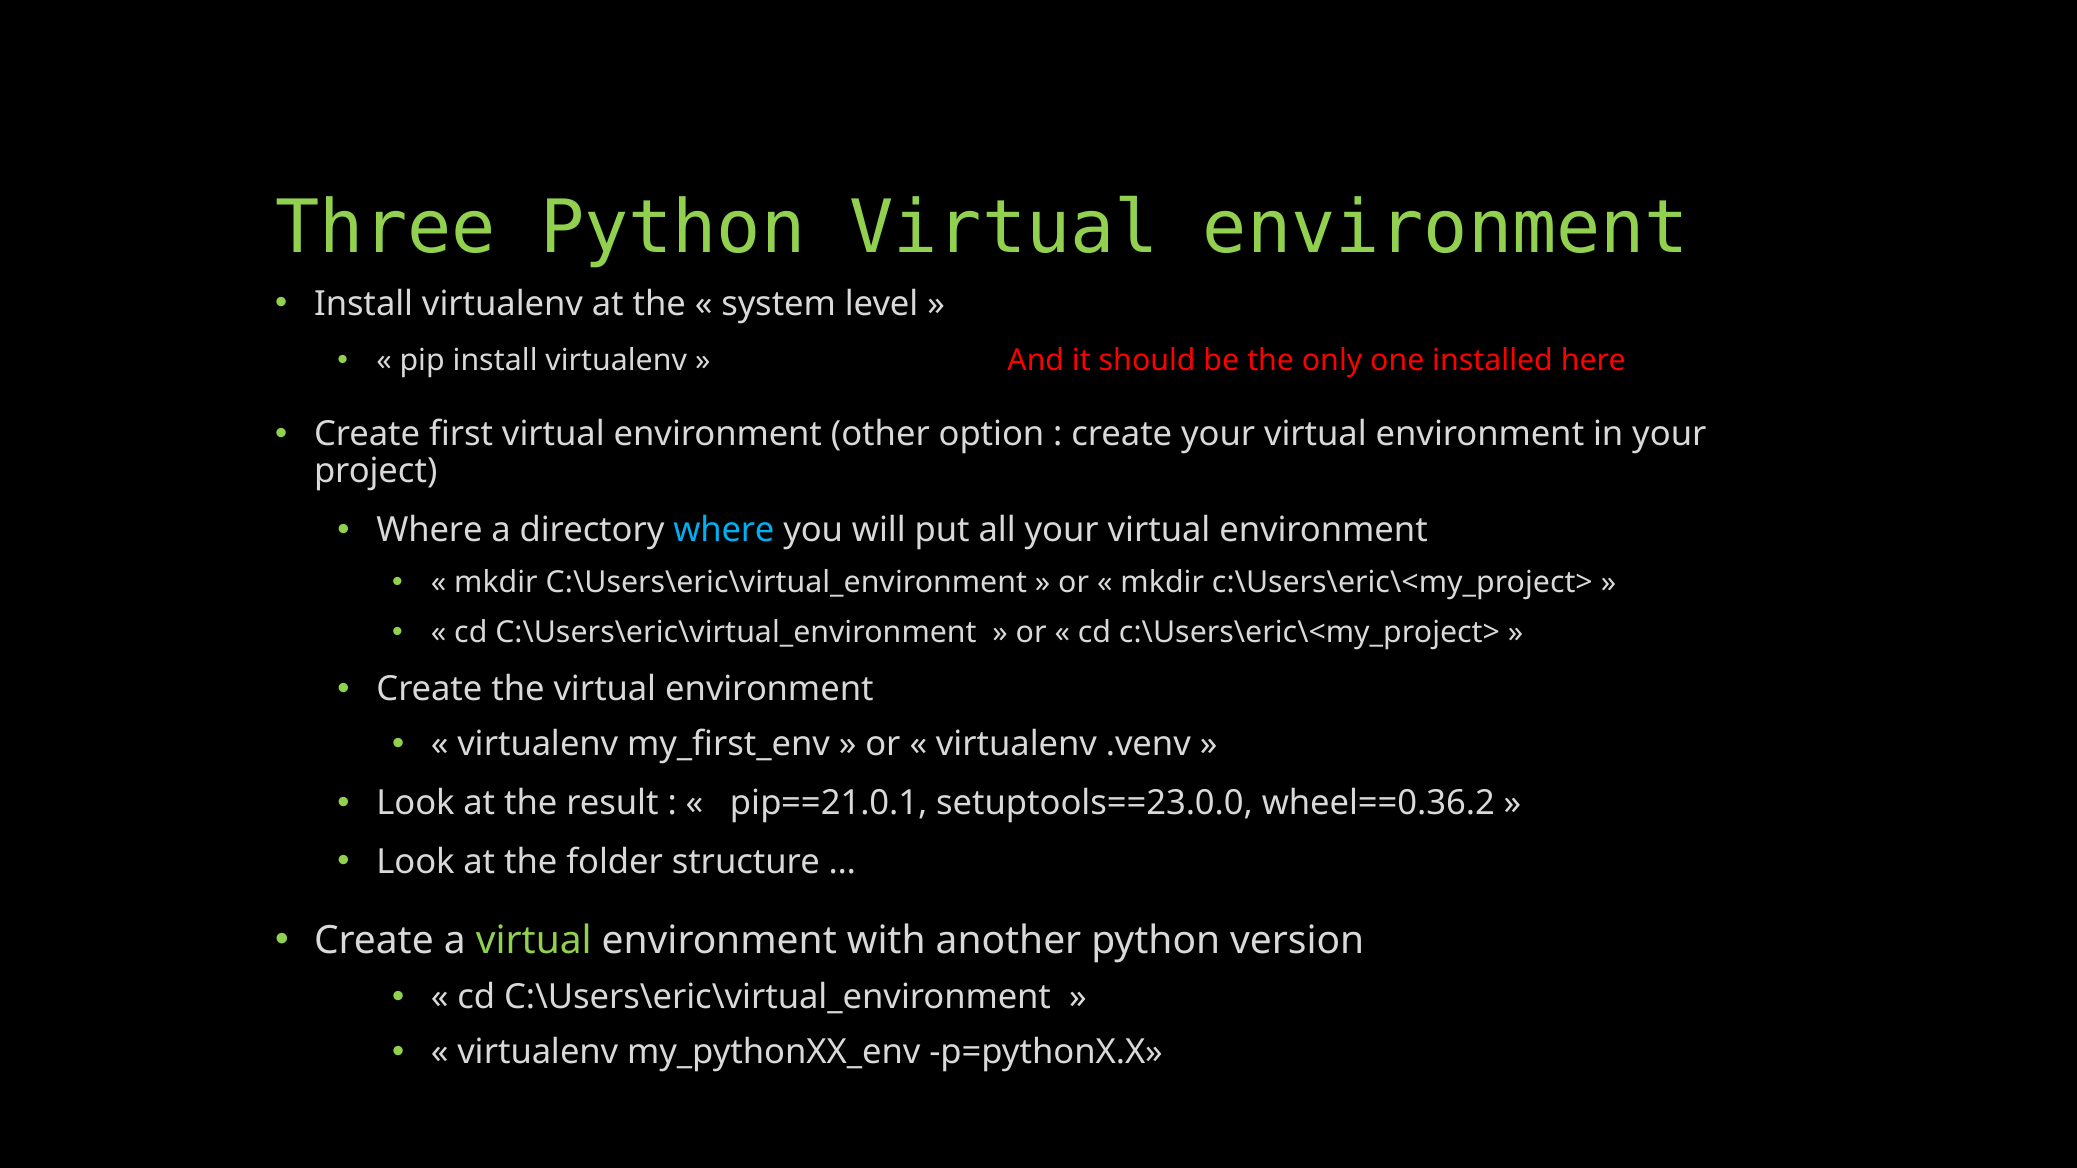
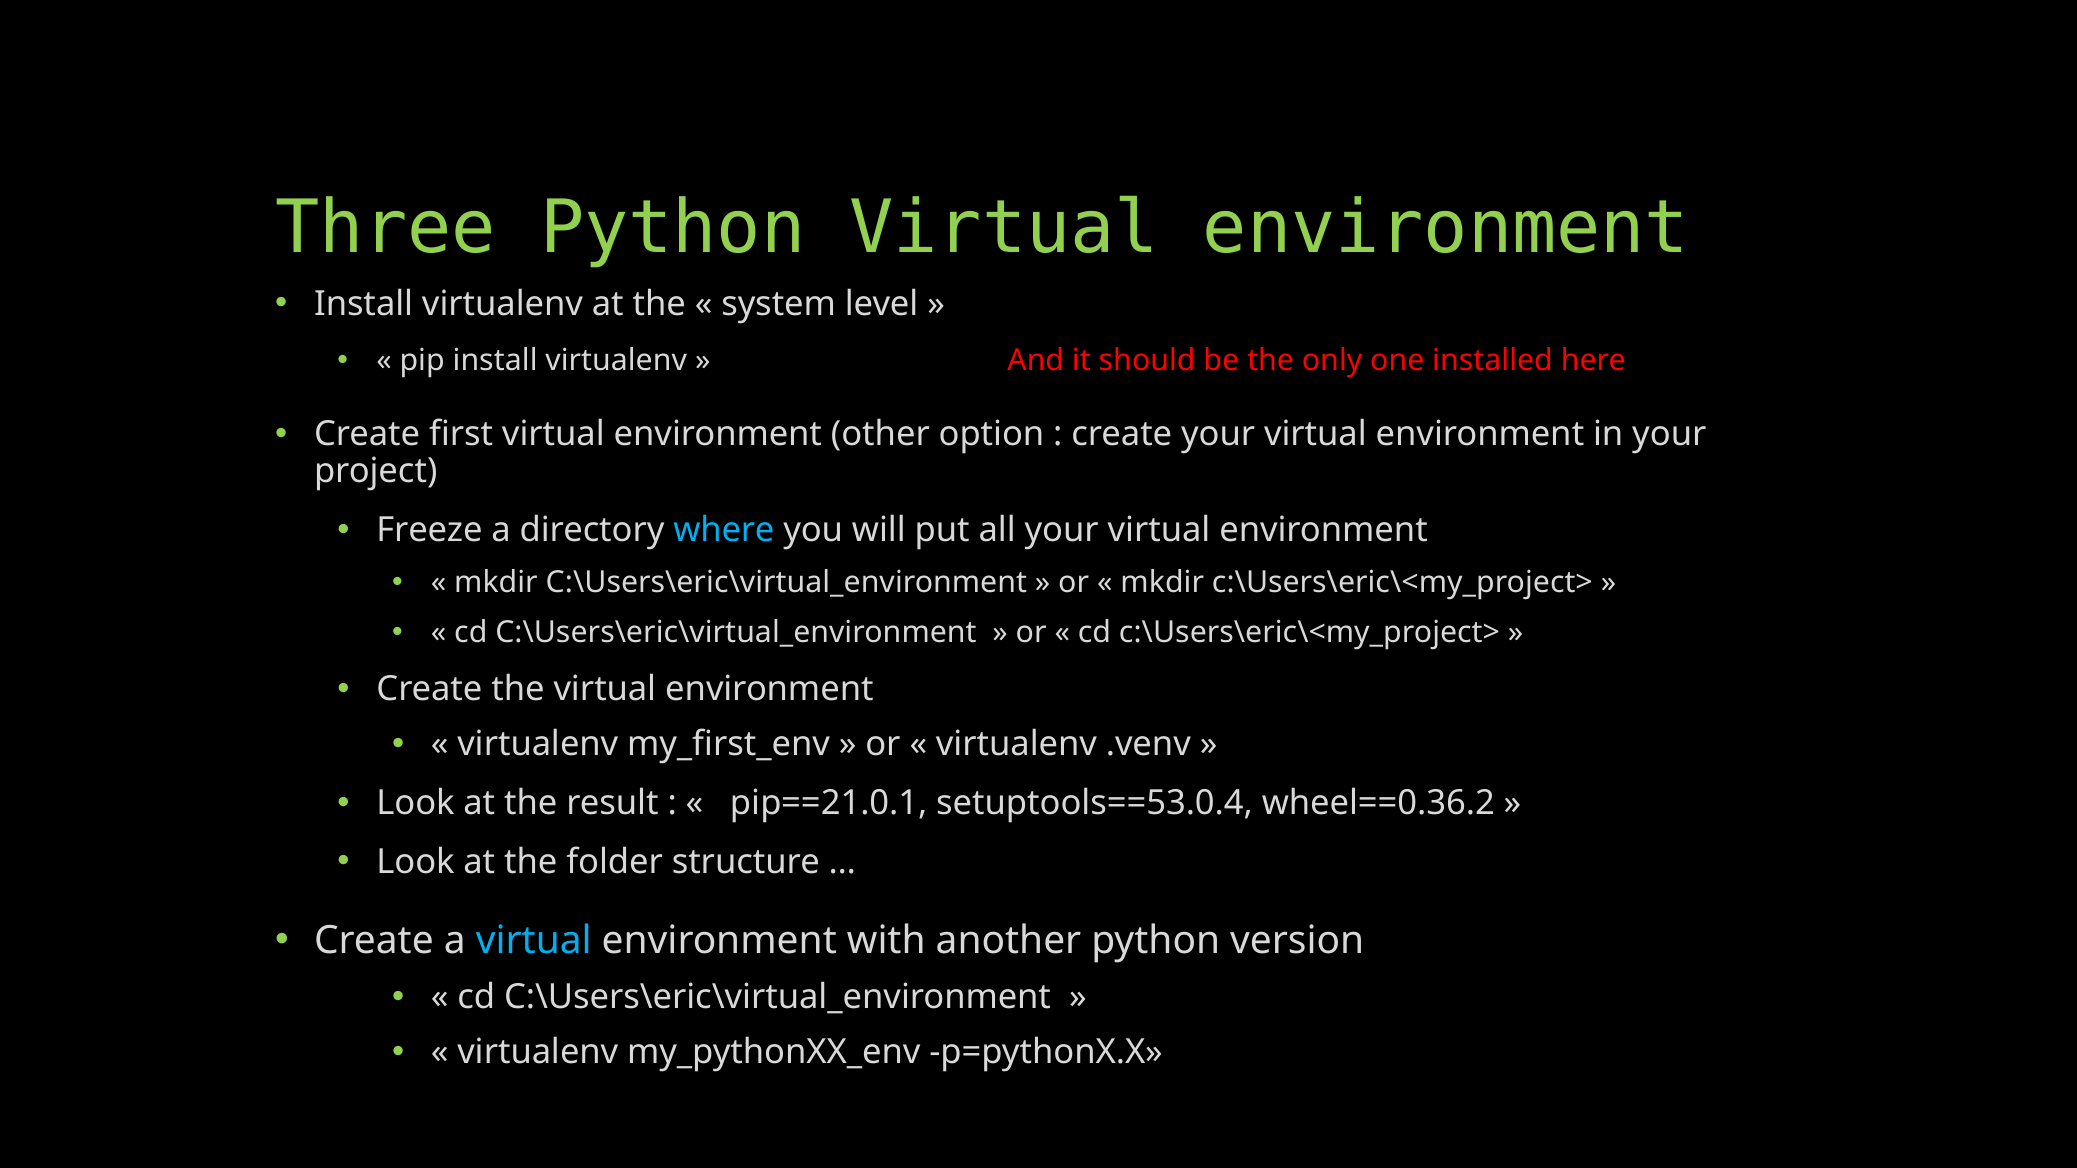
Where: Where -> Freeze (429, 531)
setuptools==23.0.0: setuptools==23.0.0 -> setuptools==53.0.4 (1095, 803)
virtual colour: light green -> light blue (534, 941)
